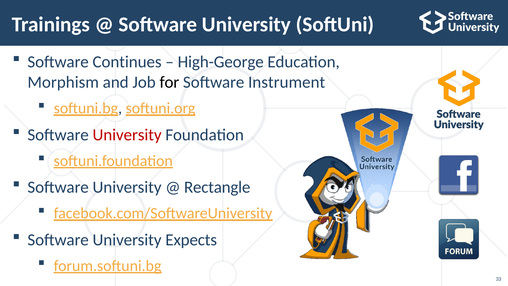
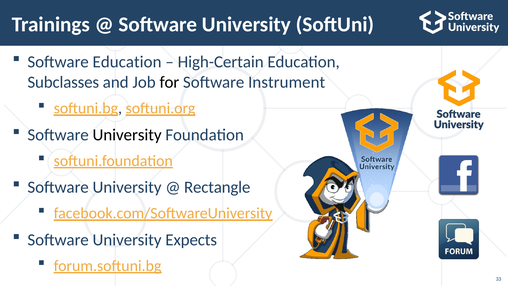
Software Continues: Continues -> Education (127, 62)
High-George: High-George -> High-Certain (221, 62)
Morphism: Morphism -> Subclasses (63, 82)
University colour: red -> black (127, 135)
